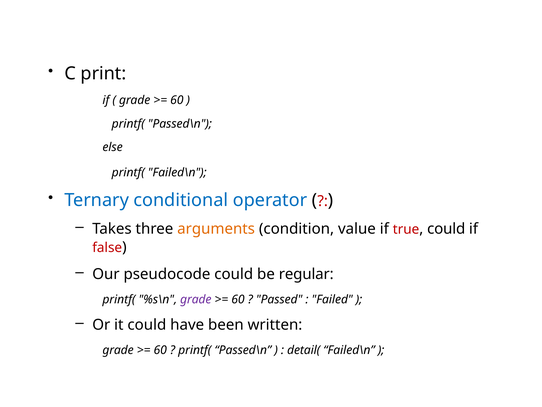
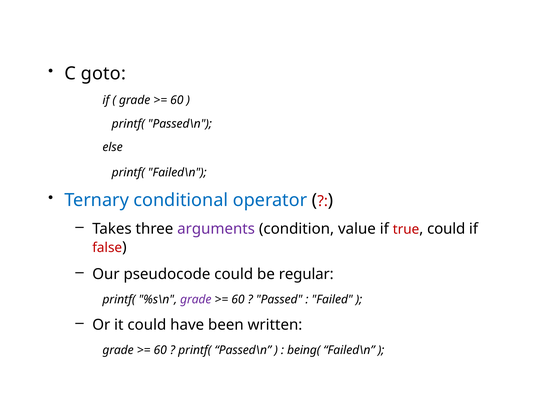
print: print -> goto (103, 74)
arguments colour: orange -> purple (216, 229)
detail(: detail( -> being( (304, 350)
